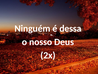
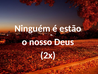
dessa: dessa -> estão (70, 28)
